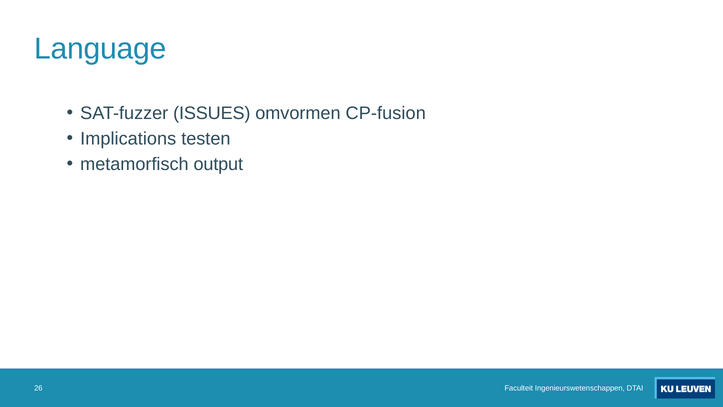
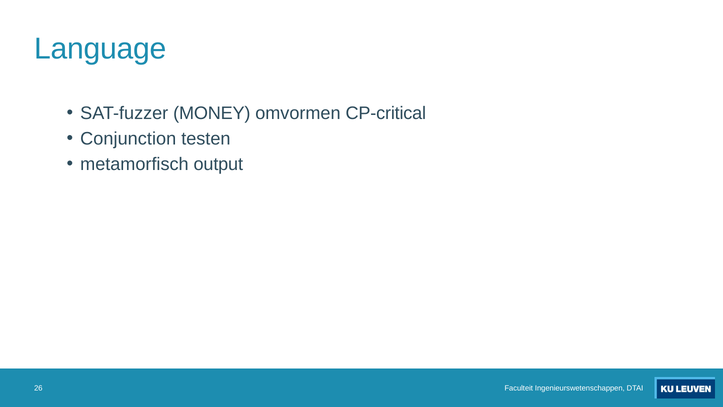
ISSUES: ISSUES -> MONEY (212, 113)
CP-fusion: CP-fusion -> CP-critical (386, 113)
Implications: Implications -> Conjunction (128, 138)
